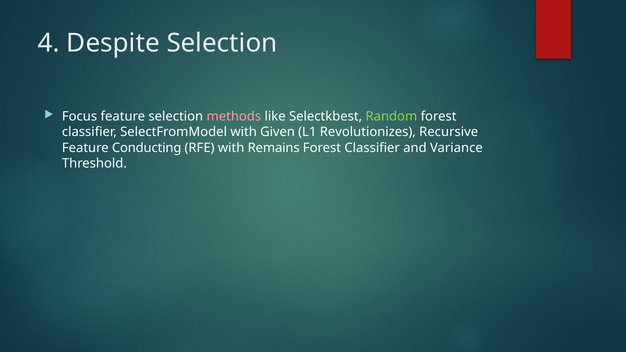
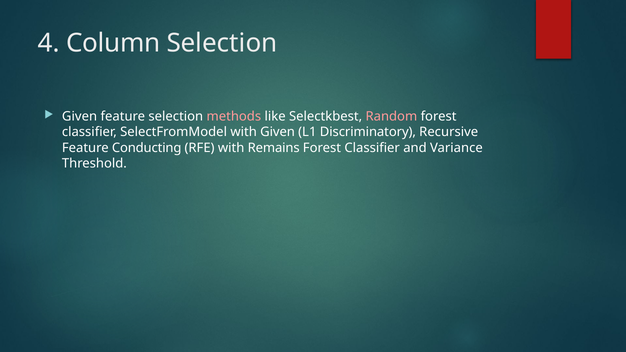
Despite: Despite -> Column (113, 43)
Focus: Focus -> Given (80, 117)
Random colour: light green -> pink (391, 117)
Revolutionizes: Revolutionizes -> Discriminatory (368, 132)
